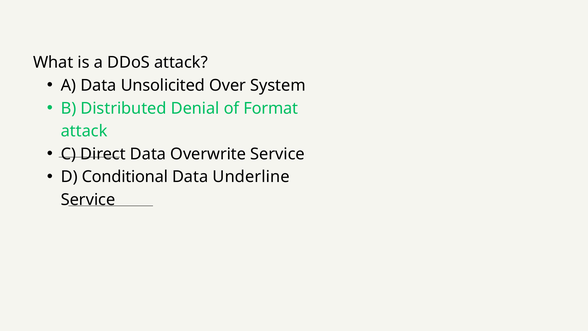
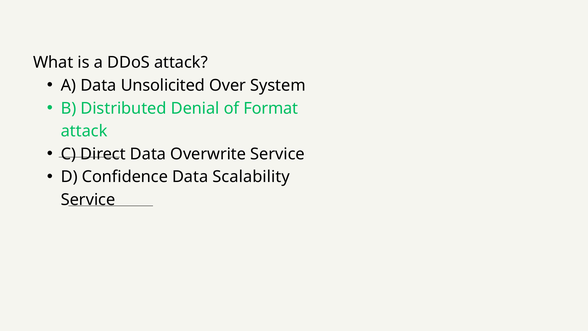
Conditional: Conditional -> Confidence (125, 177)
Underline: Underline -> Scalability (251, 177)
